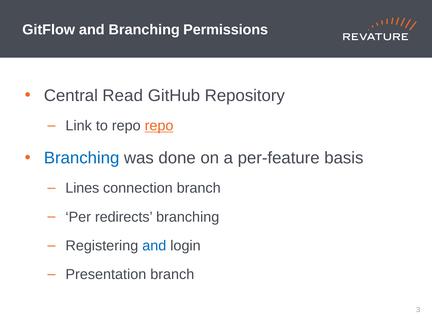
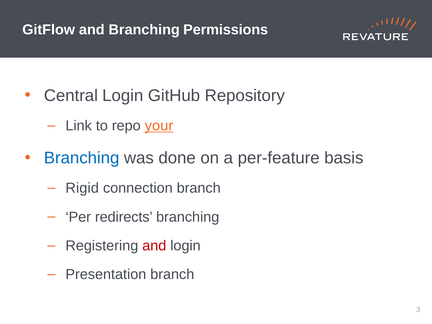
Central Read: Read -> Login (123, 96)
repo repo: repo -> your (159, 126)
Lines: Lines -> Rigid (82, 188)
and colour: blue -> red (154, 246)
